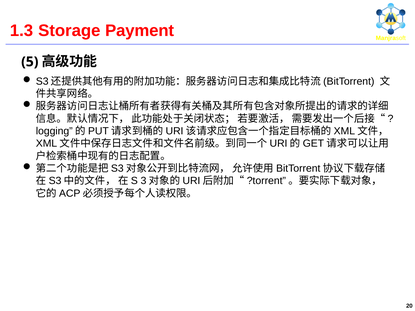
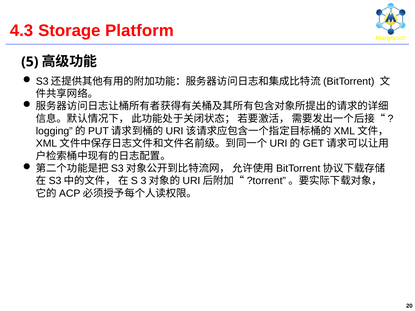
1.3: 1.3 -> 4.3 (21, 31)
Payment: Payment -> Platform (139, 31)
